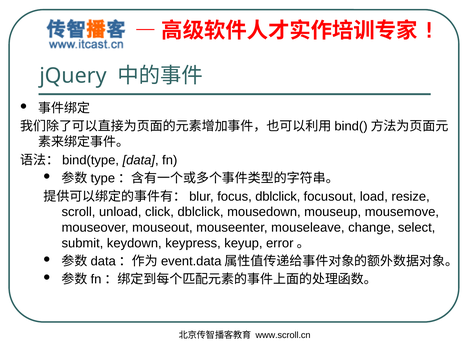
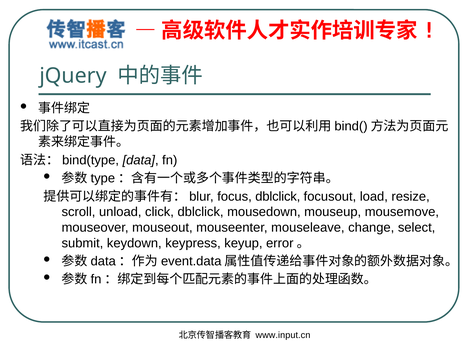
www.scroll.cn: www.scroll.cn -> www.input.cn (283, 335)
